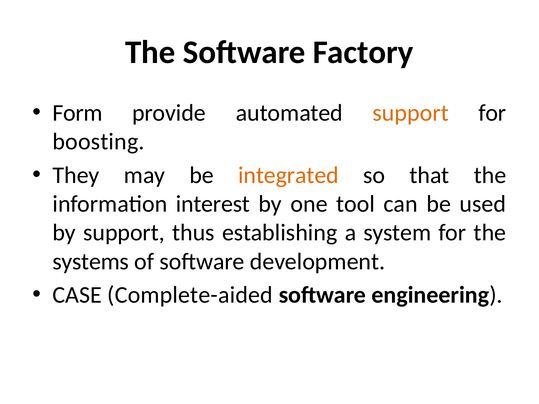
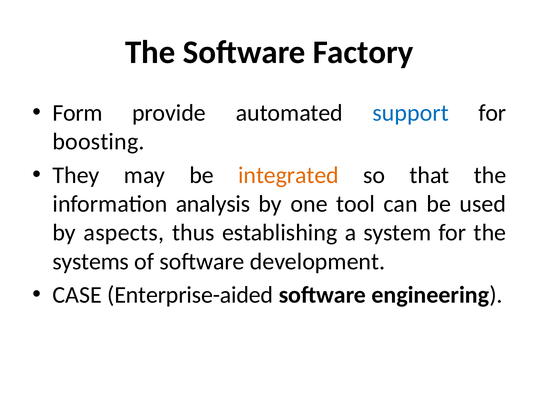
support colour: orange -> blue (411, 113)
interest: interest -> analysis (213, 204)
by support: support -> aspects (124, 233)
Complete-aided: Complete-aided -> Enterprise-aided (190, 295)
